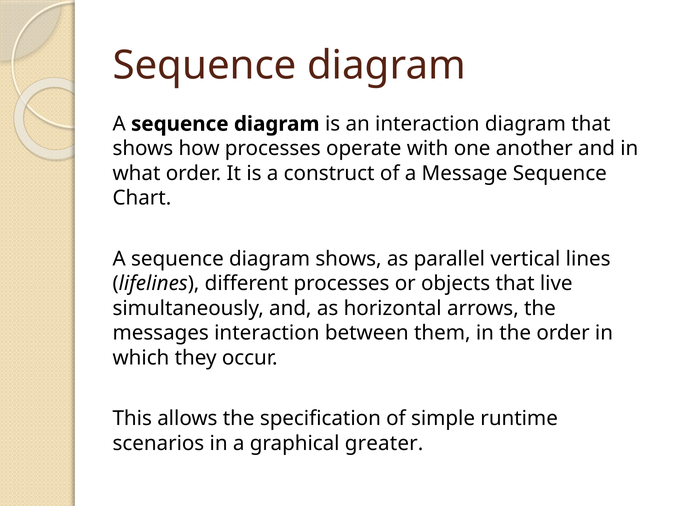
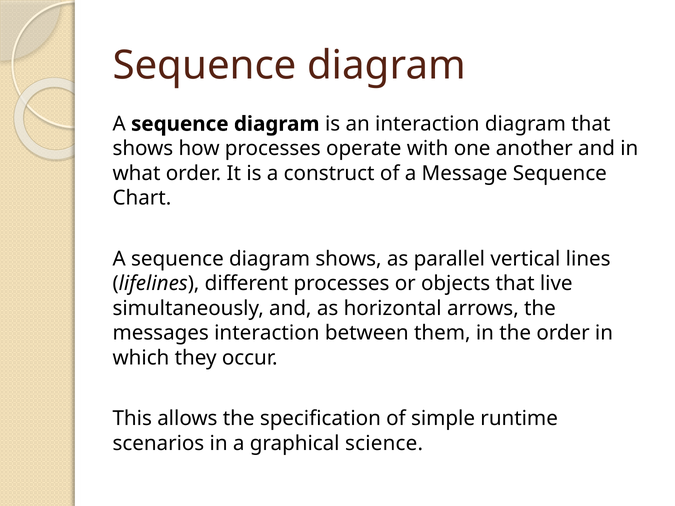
greater: greater -> science (384, 443)
